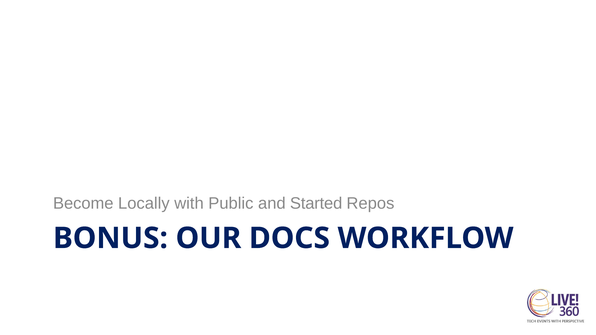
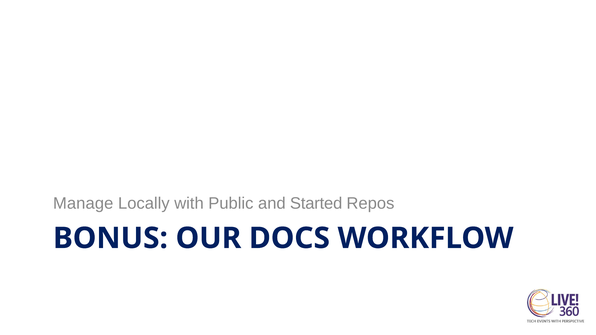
Become: Become -> Manage (83, 204)
